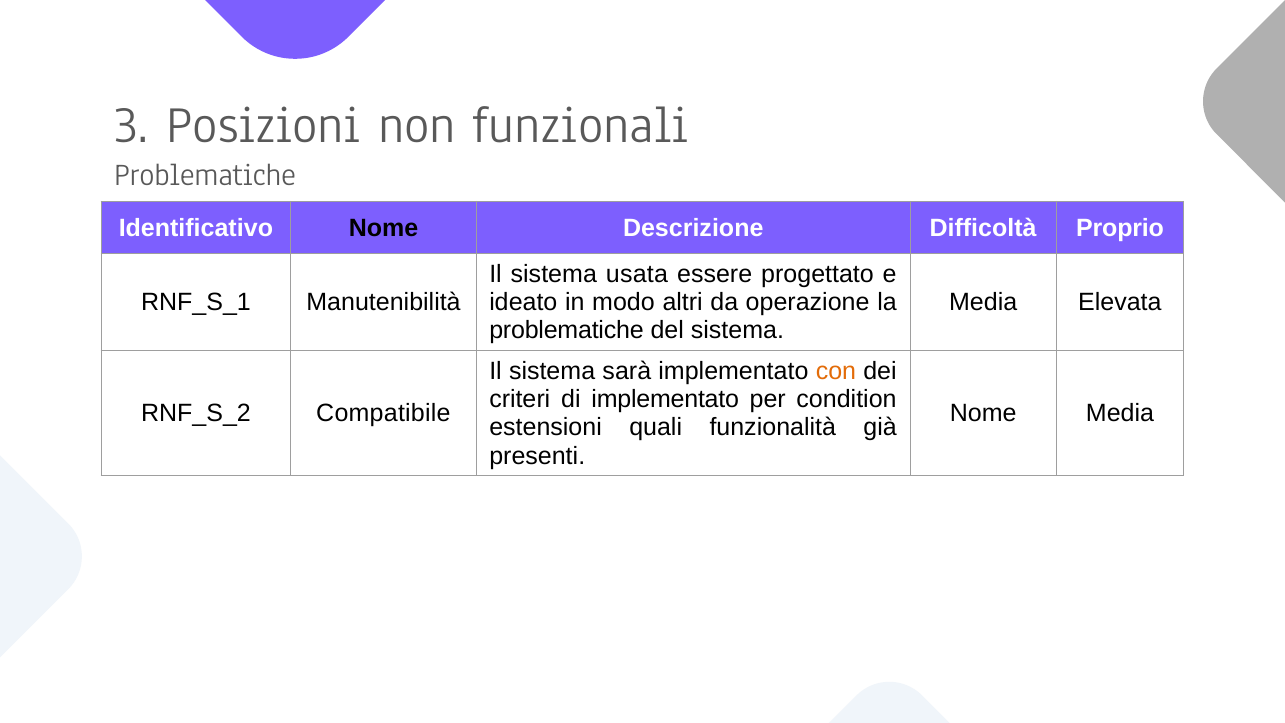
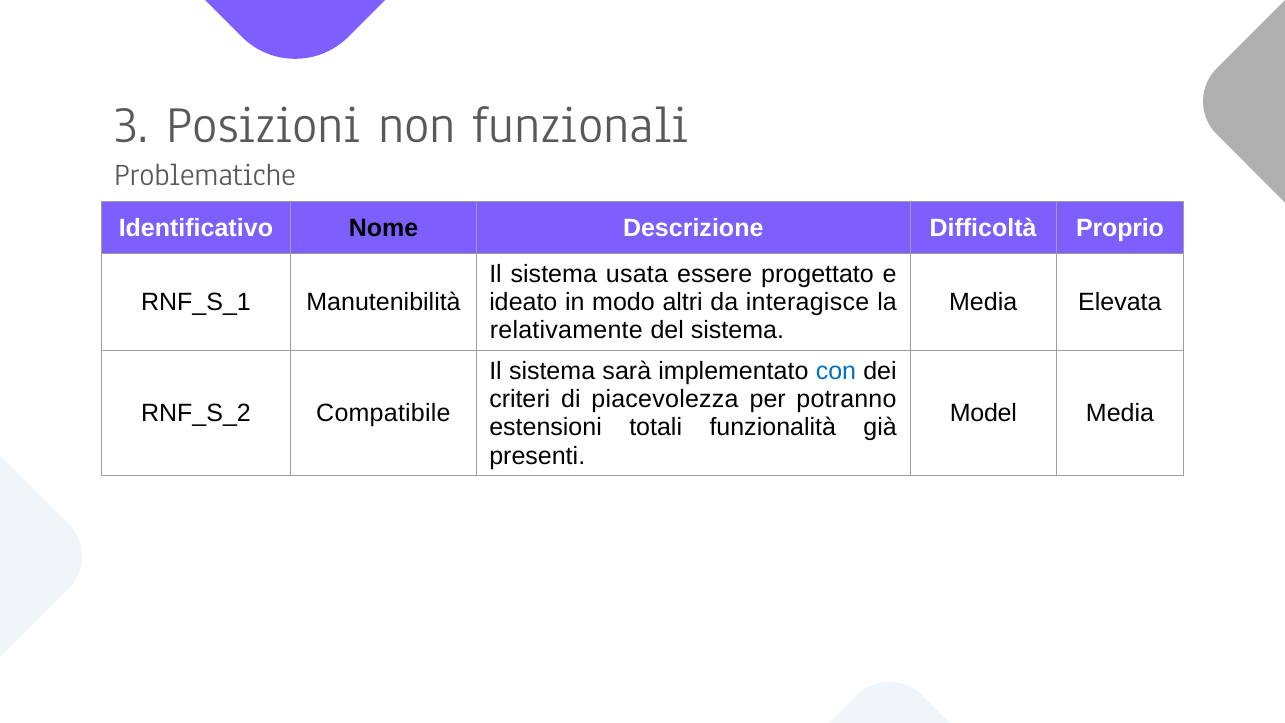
operazione: operazione -> interagisce (808, 302)
problematiche: problematiche -> relativamente (566, 330)
con colour: orange -> blue (836, 371)
di implementato: implementato -> piacevolezza (665, 400)
condition: condition -> potranno (846, 400)
Nome: Nome -> Model (983, 414)
quali: quali -> totali (656, 428)
